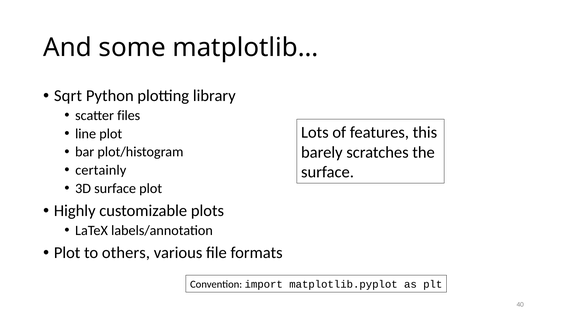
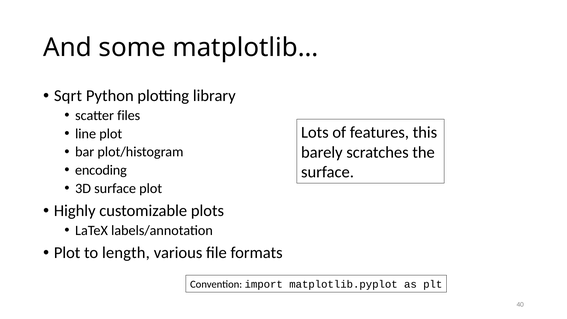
certainly: certainly -> encoding (101, 170)
others: others -> length (126, 253)
